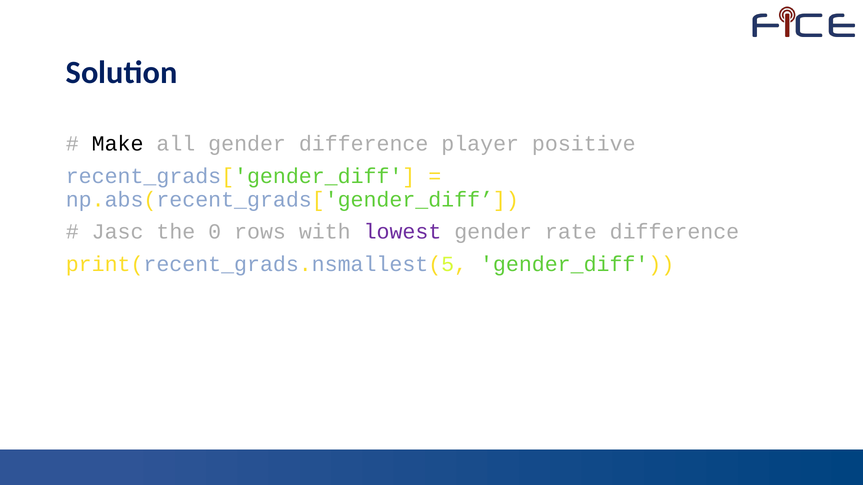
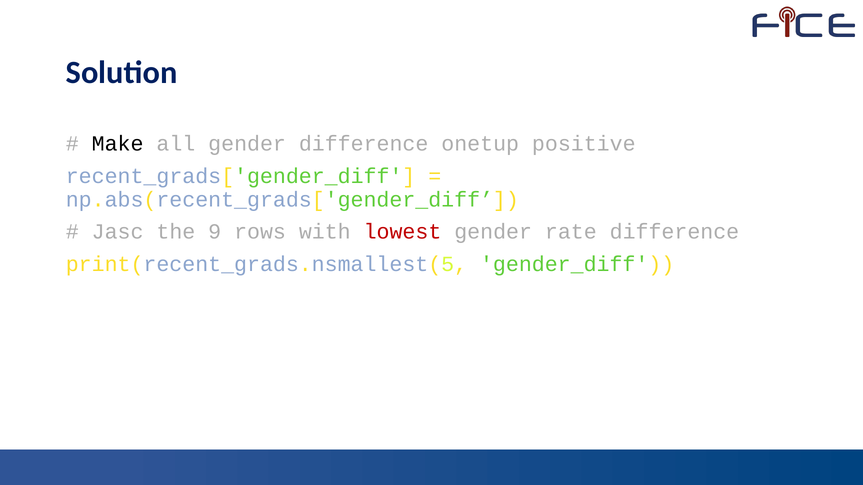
player: player -> onetup (480, 144)
0: 0 -> 9 (215, 232)
lowest colour: purple -> red (402, 232)
